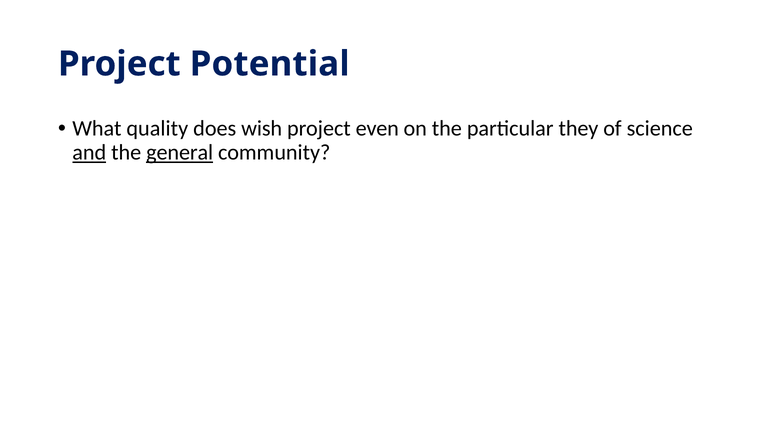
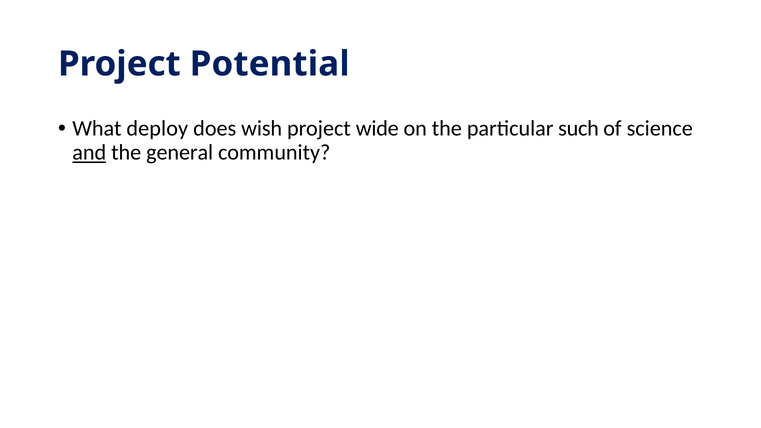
quality: quality -> deploy (157, 129)
even: even -> wide (377, 129)
they: they -> such (579, 129)
general underline: present -> none (180, 153)
